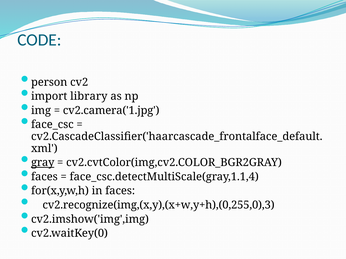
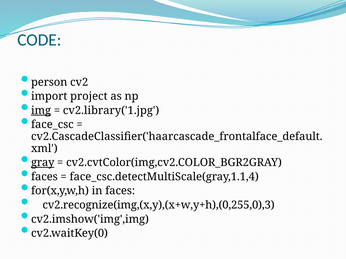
library: library -> project (89, 97)
img underline: none -> present (41, 111)
cv2.camera('1.jpg: cv2.camera('1.jpg -> cv2.library('1.jpg (111, 111)
